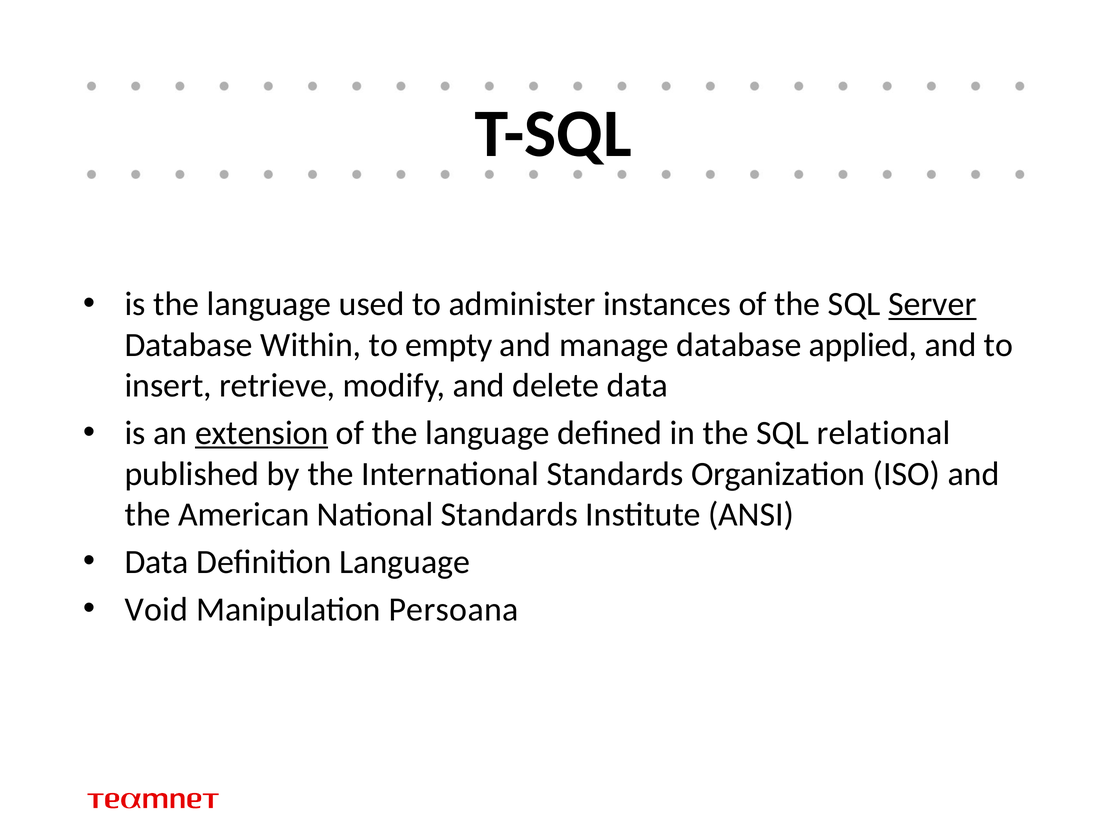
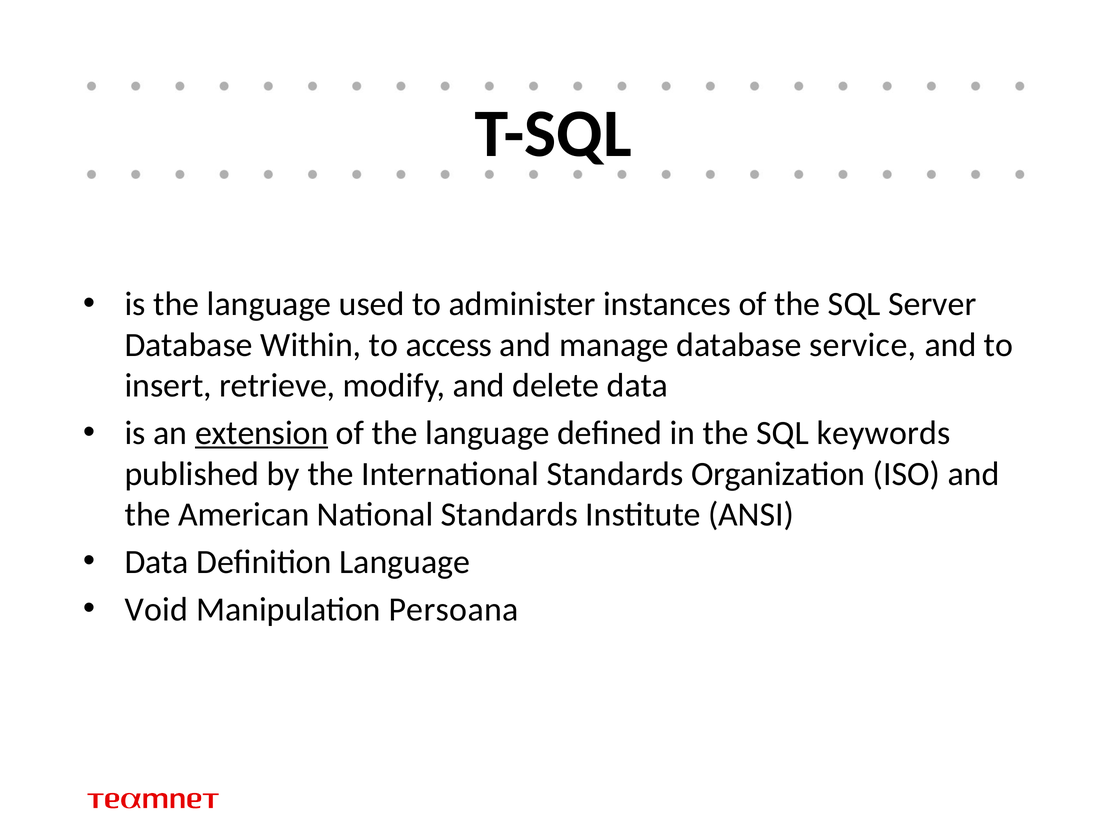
Server underline: present -> none (932, 304)
empty: empty -> access (449, 345)
applied: applied -> service (863, 345)
relational: relational -> keywords (884, 433)
